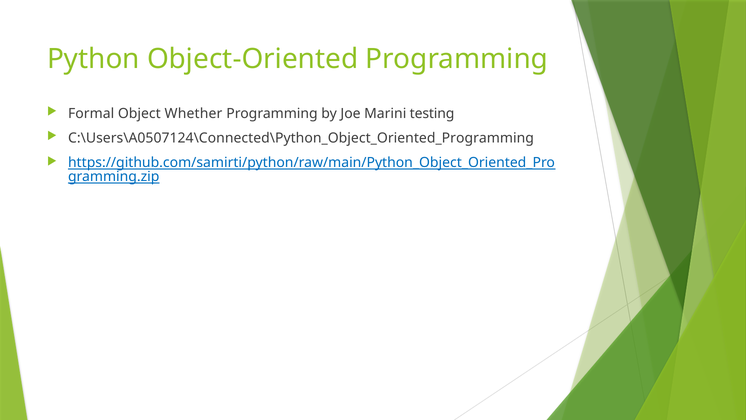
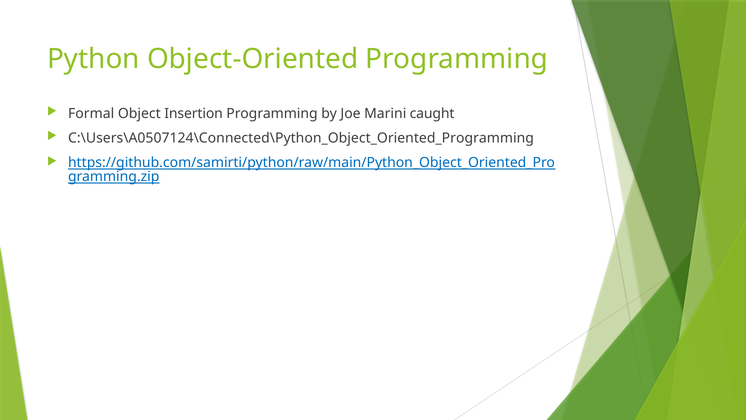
Whether: Whether -> Insertion (194, 113)
testing: testing -> caught (432, 113)
